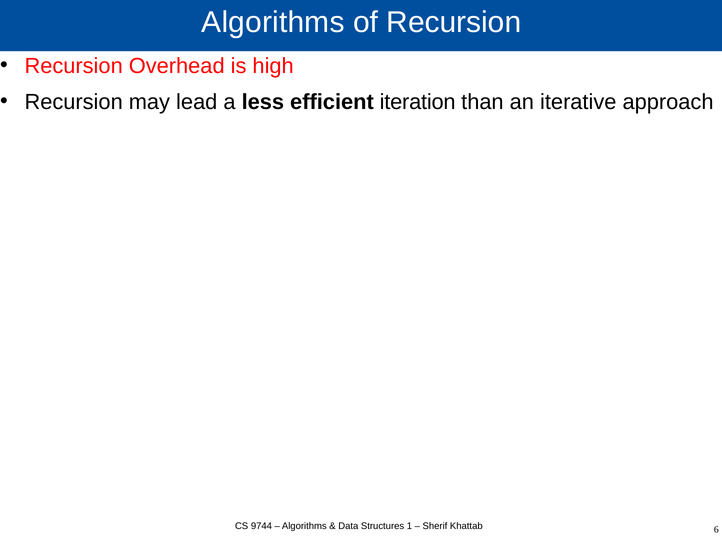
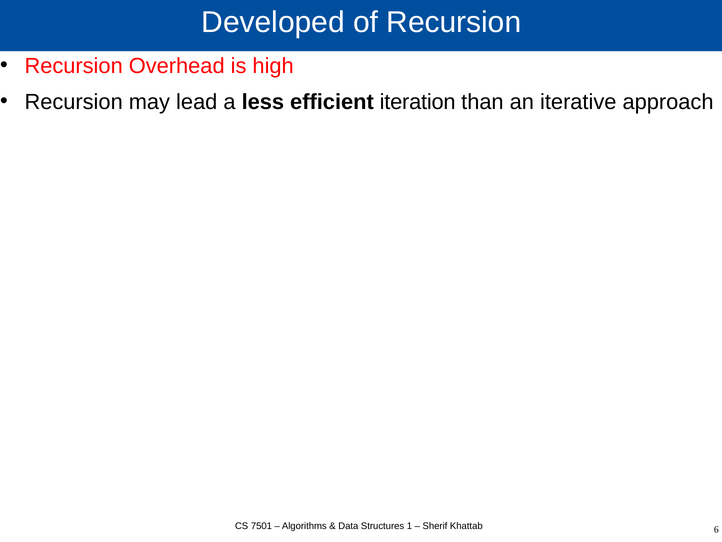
Algorithms: Algorithms -> Developed (273, 22)
9744: 9744 -> 7501 (261, 526)
